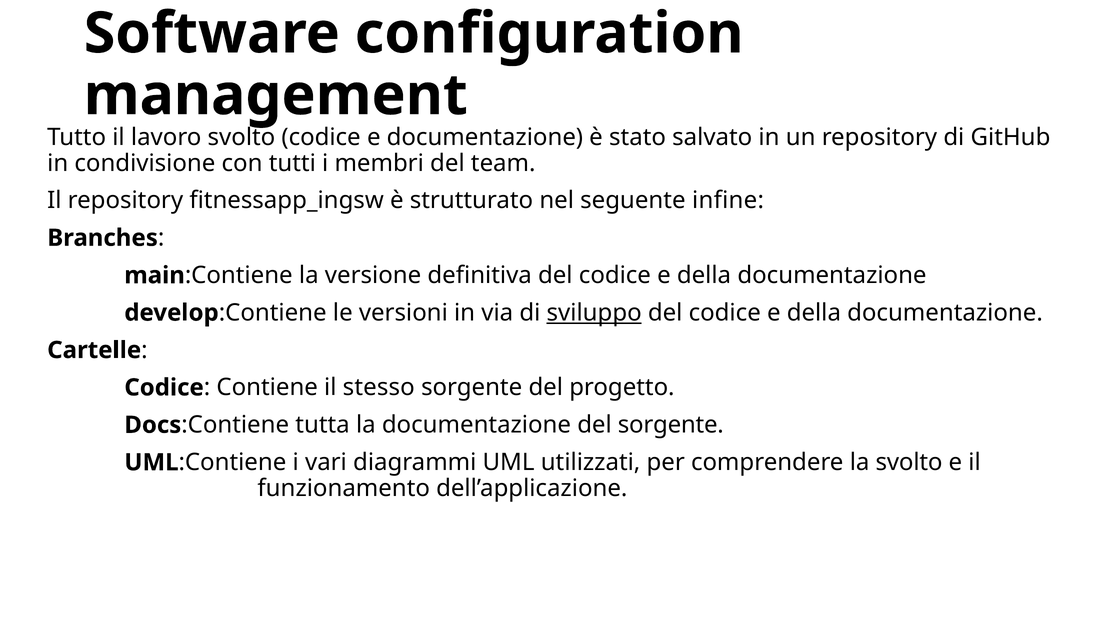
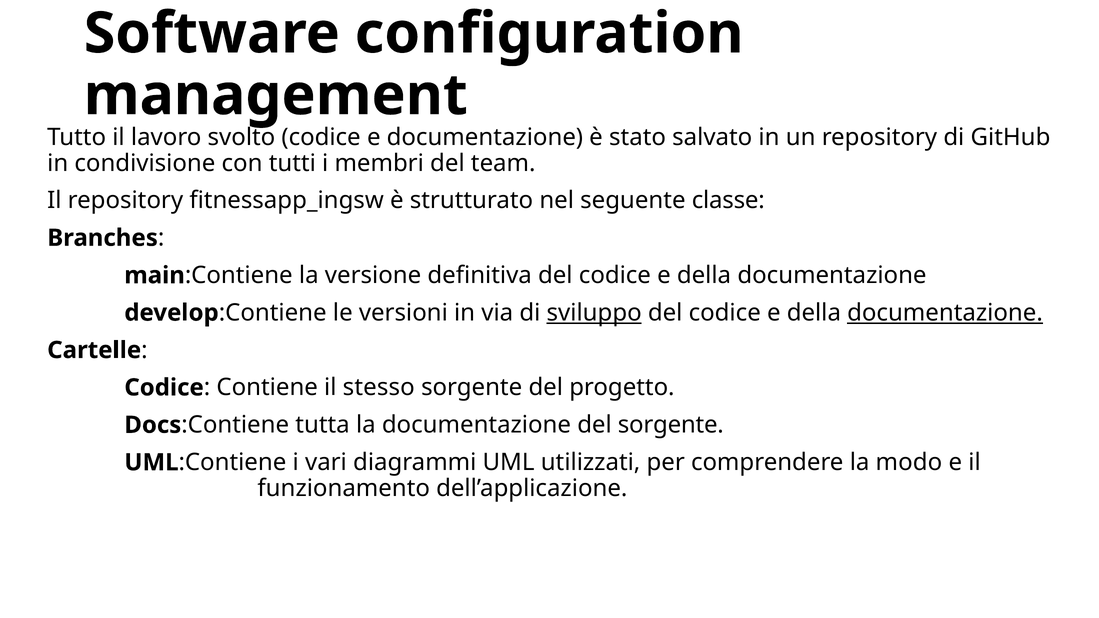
infine: infine -> classe (728, 201)
documentazione underline: none -> present (945, 313)
la svolto: svolto -> modo (909, 462)
